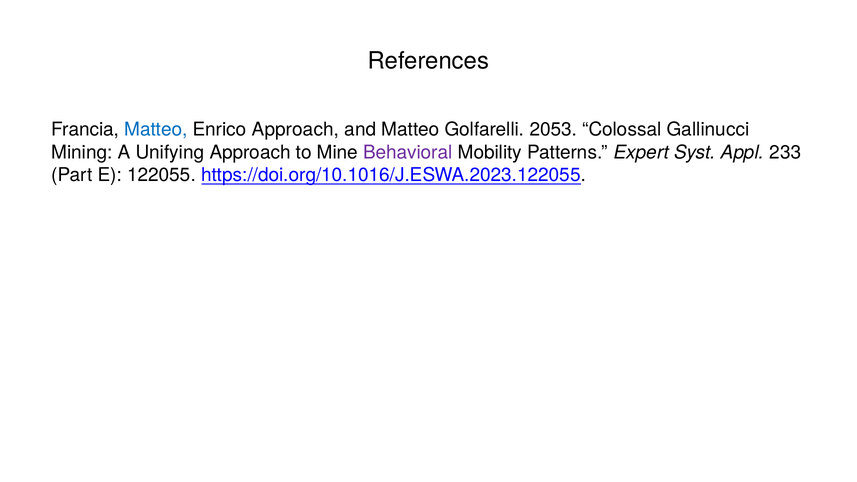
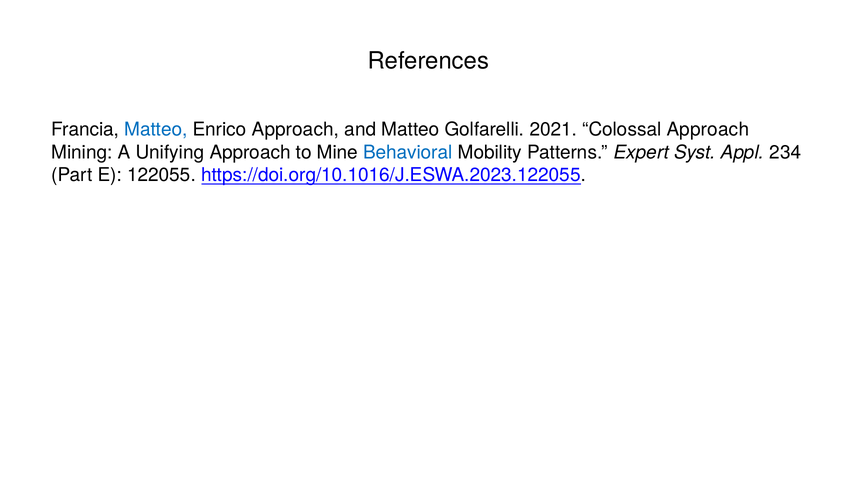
2053: 2053 -> 2021 (553, 130)
Colossal Gallinucci: Gallinucci -> Approach (708, 130)
Behavioral colour: purple -> blue (408, 152)
233: 233 -> 234 (785, 152)
